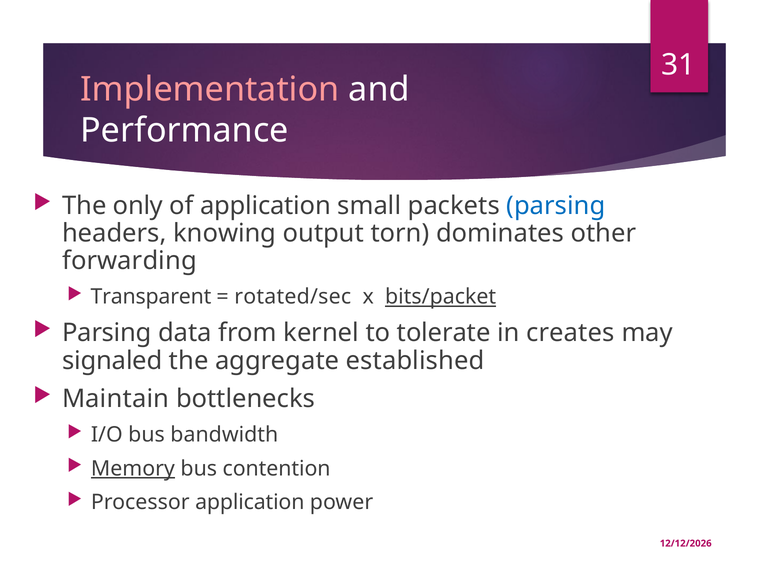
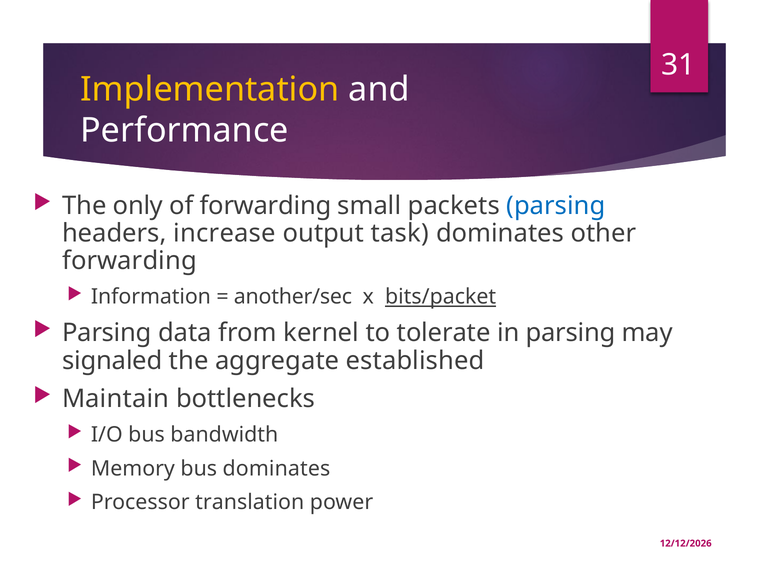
Implementation colour: pink -> yellow (210, 90)
of application: application -> forwarding (266, 206)
knowing: knowing -> increase (225, 233)
torn: torn -> task (400, 233)
Transparent: Transparent -> Information (151, 297)
rotated/sec: rotated/sec -> another/sec (293, 297)
in creates: creates -> parsing (571, 333)
Memory underline: present -> none (133, 469)
bus contention: contention -> dominates (276, 469)
Processor application: application -> translation (250, 502)
